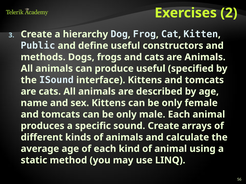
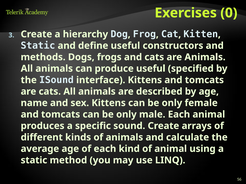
2: 2 -> 0 (229, 13)
Public: Public -> Static (38, 46)
